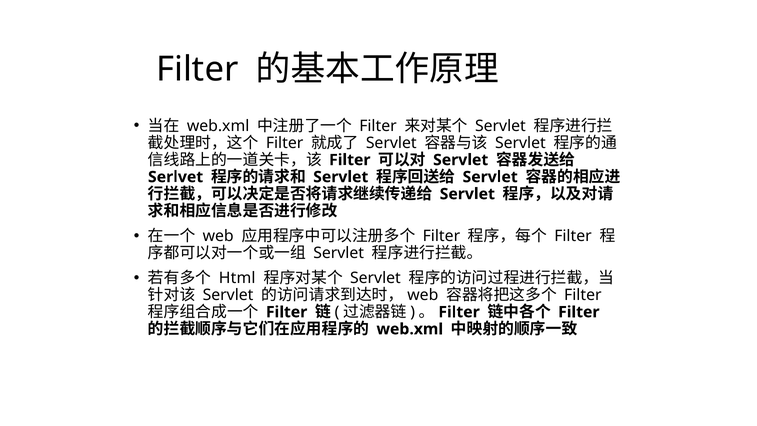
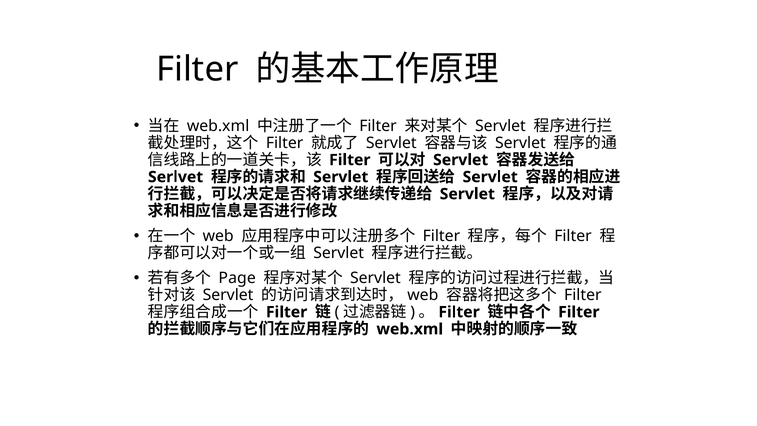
Html: Html -> Page (237, 278)
